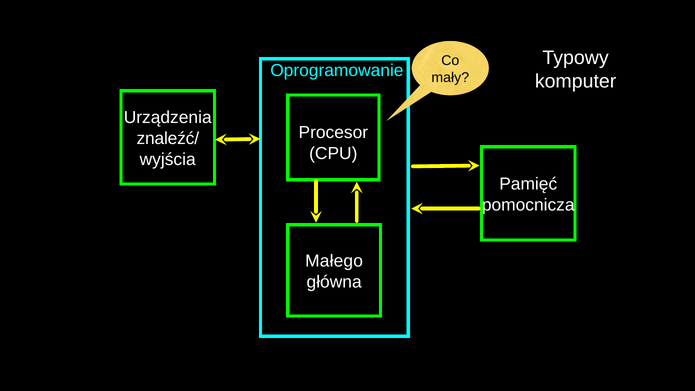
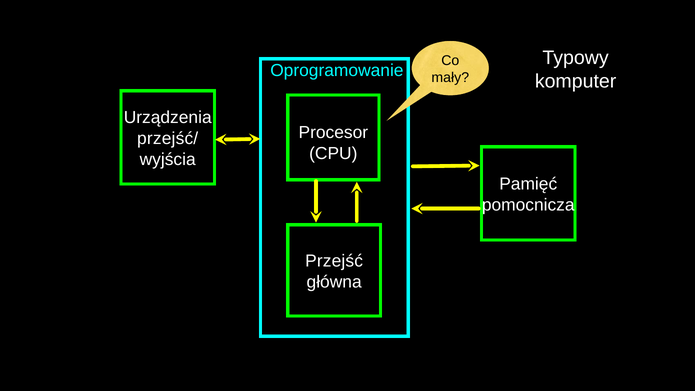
znaleźć/: znaleźć/ -> przejść/ (168, 139)
Małego: Małego -> Przejść (334, 261)
